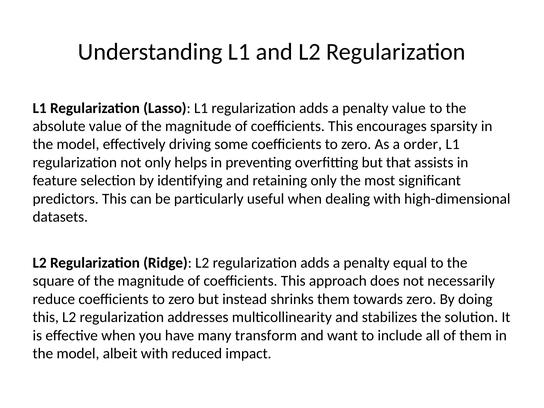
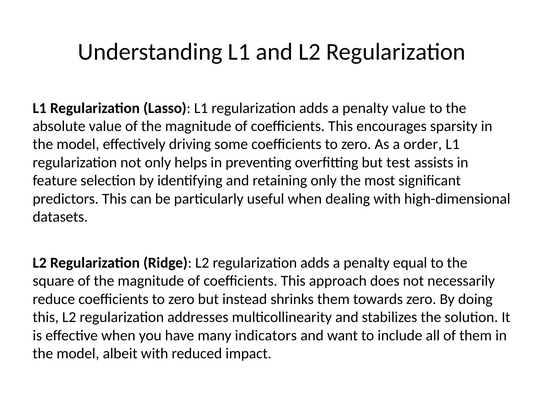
that: that -> test (398, 162)
transform: transform -> indicators (266, 335)
